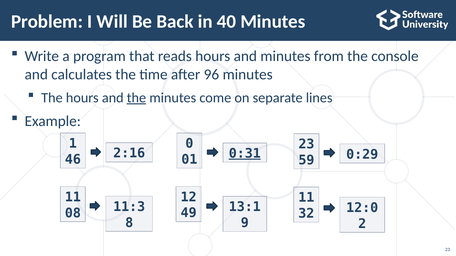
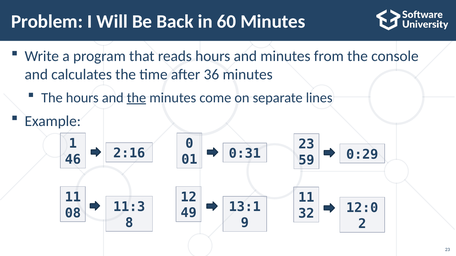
40: 40 -> 60 (226, 22)
96: 96 -> 36 (211, 75)
0:31 underline: present -> none (245, 154)
